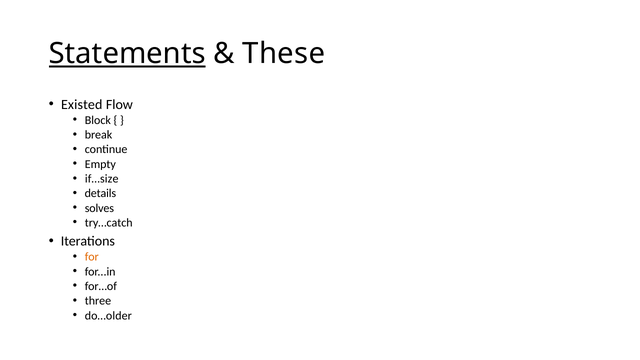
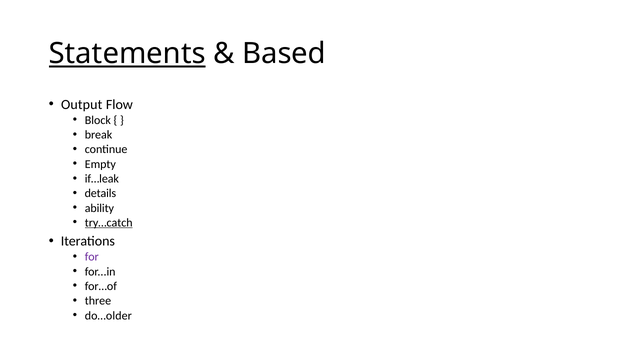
These: These -> Based (284, 54)
Existed: Existed -> Output (82, 104)
if…size: if…size -> if…leak (102, 179)
solves: solves -> ability (99, 208)
try…catch underline: none -> present (109, 223)
for colour: orange -> purple (92, 257)
